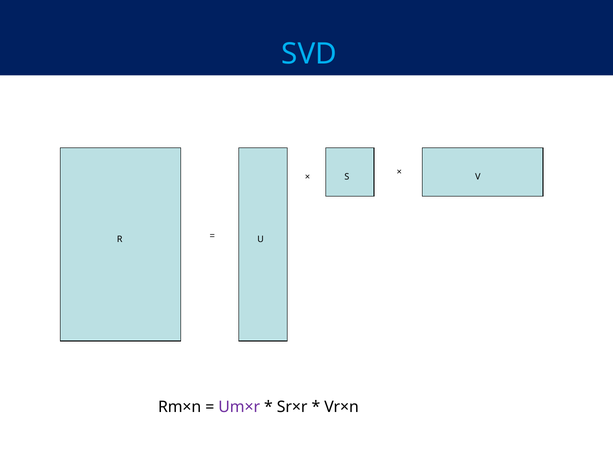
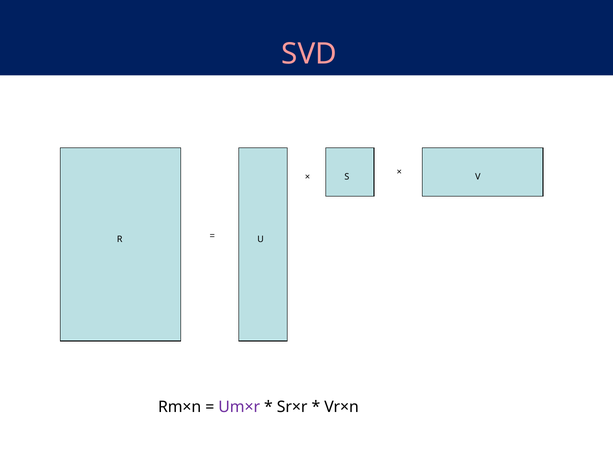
SVD colour: light blue -> pink (309, 54)
